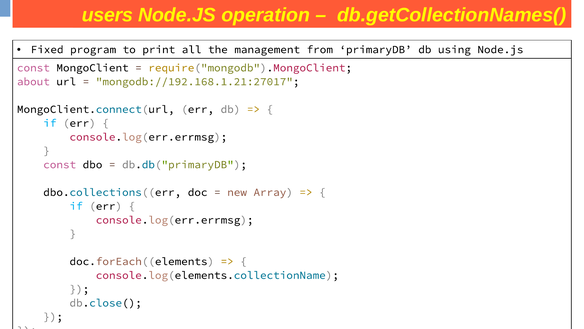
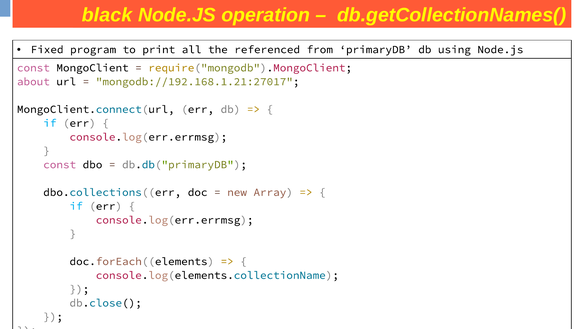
users: users -> black (107, 15)
management: management -> referenced (267, 49)
